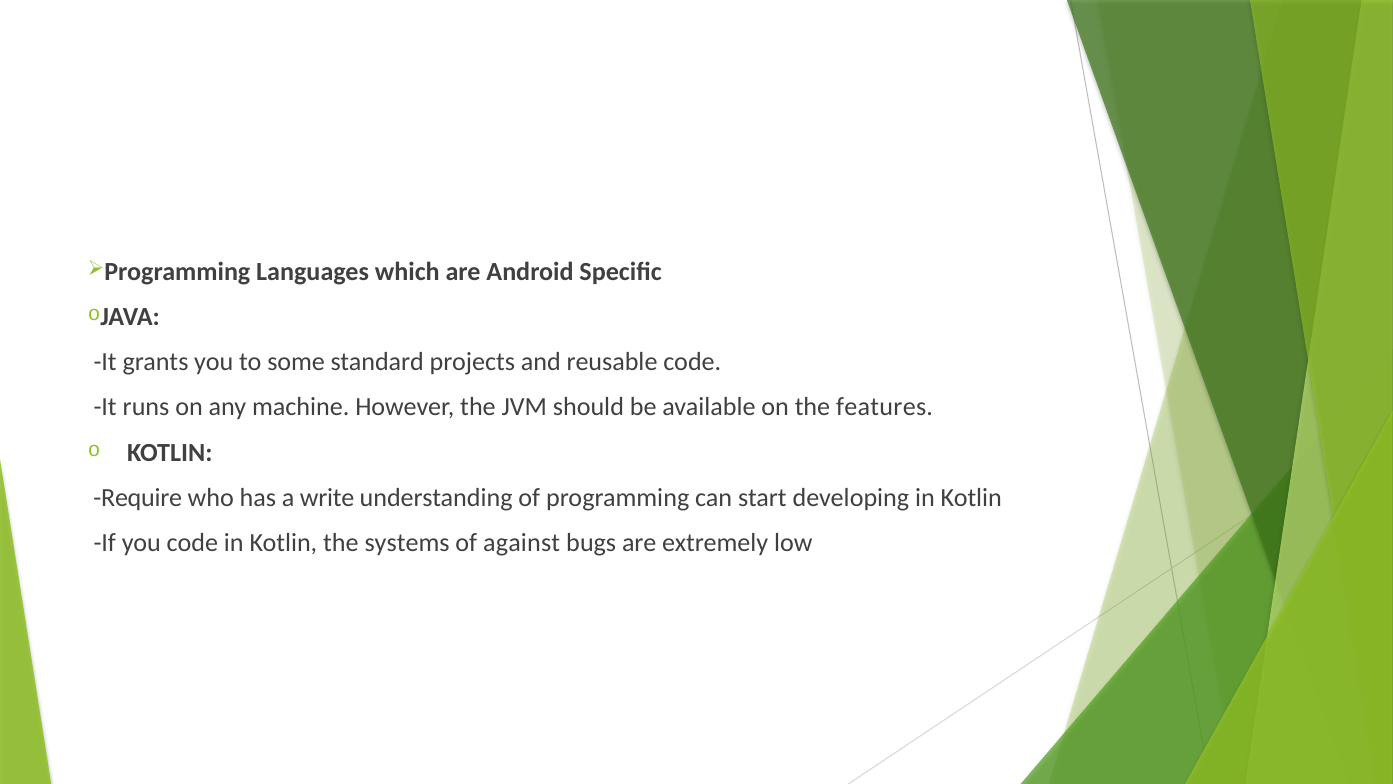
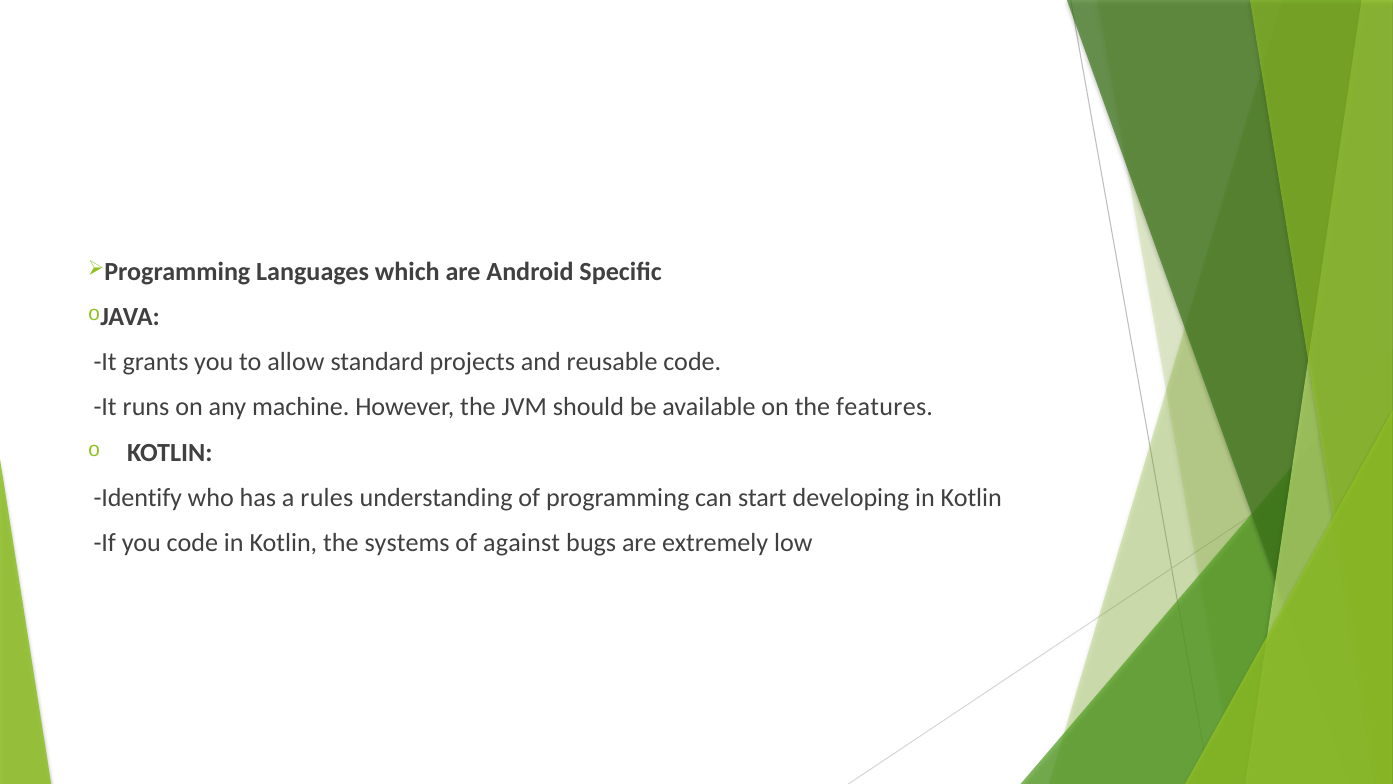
some: some -> allow (296, 362)
Require: Require -> Identify (138, 497)
write: write -> rules (327, 497)
